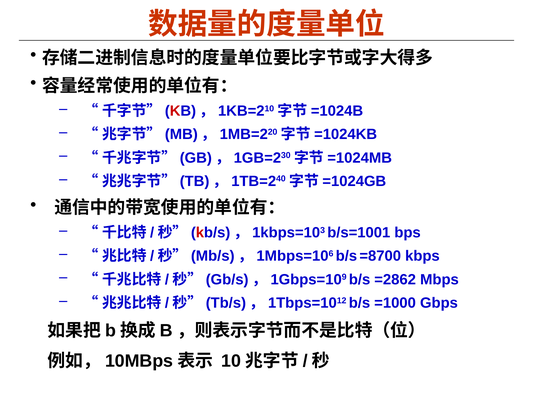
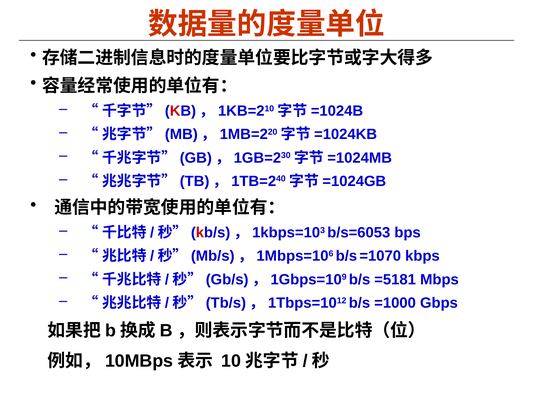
b/s=1001: b/s=1001 -> b/s=6053 (359, 233)
=8700: =8700 -> =1070 (380, 256)
=2862: =2862 -> =5181 (395, 279)
